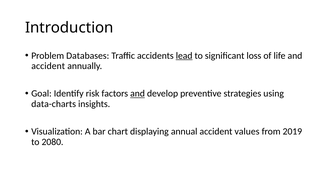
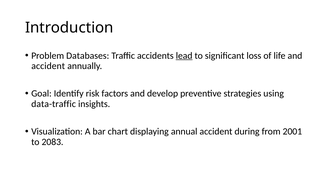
and underline: present -> none (138, 94)
data-charts: data-charts -> data-traffic (54, 104)
values: values -> during (247, 132)
2019: 2019 -> 2001 (292, 132)
2080: 2080 -> 2083 (52, 142)
